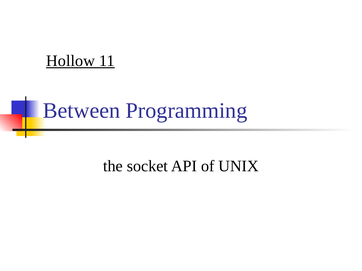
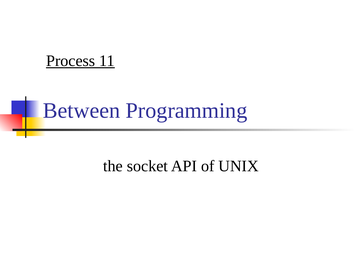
Hollow: Hollow -> Process (71, 61)
